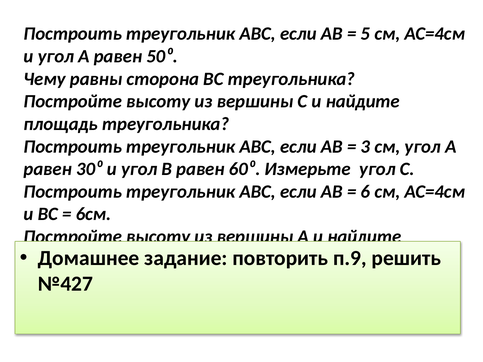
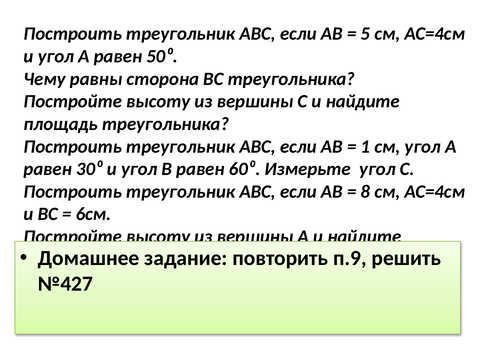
3: 3 -> 1 (365, 147)
6: 6 -> 8 (365, 192)
